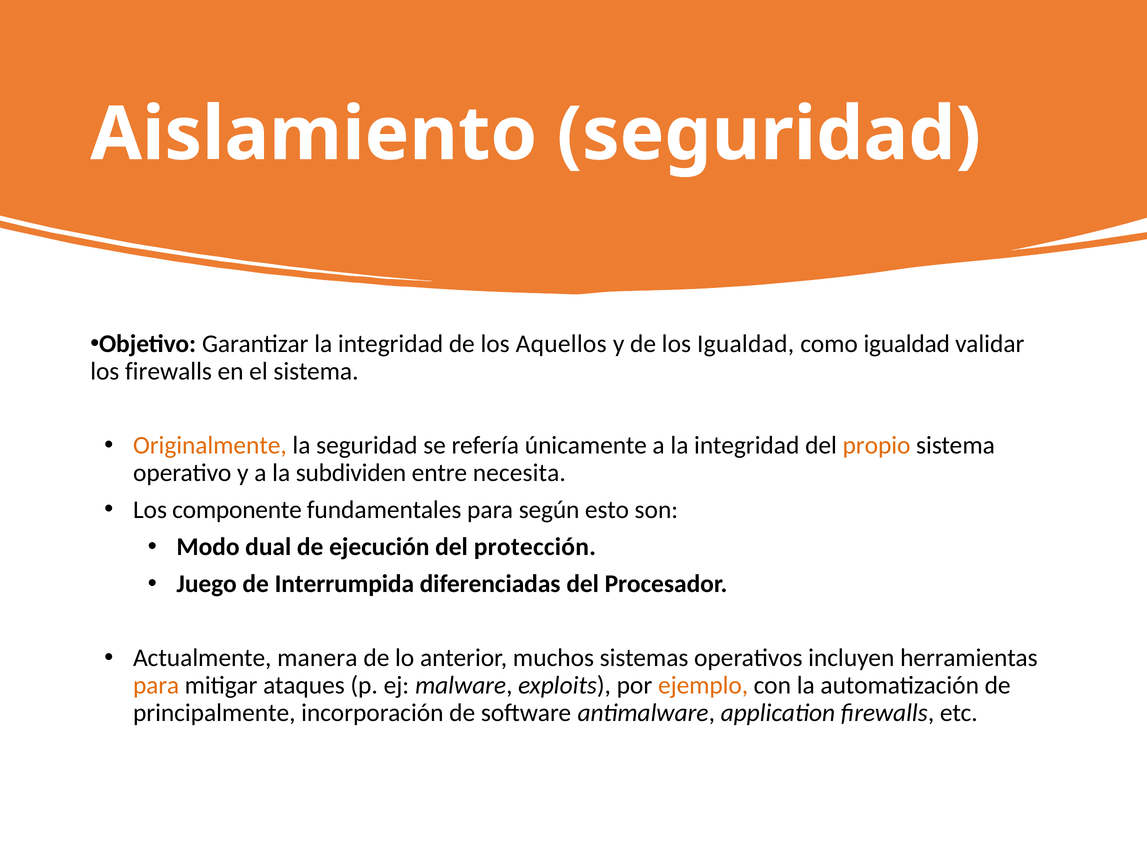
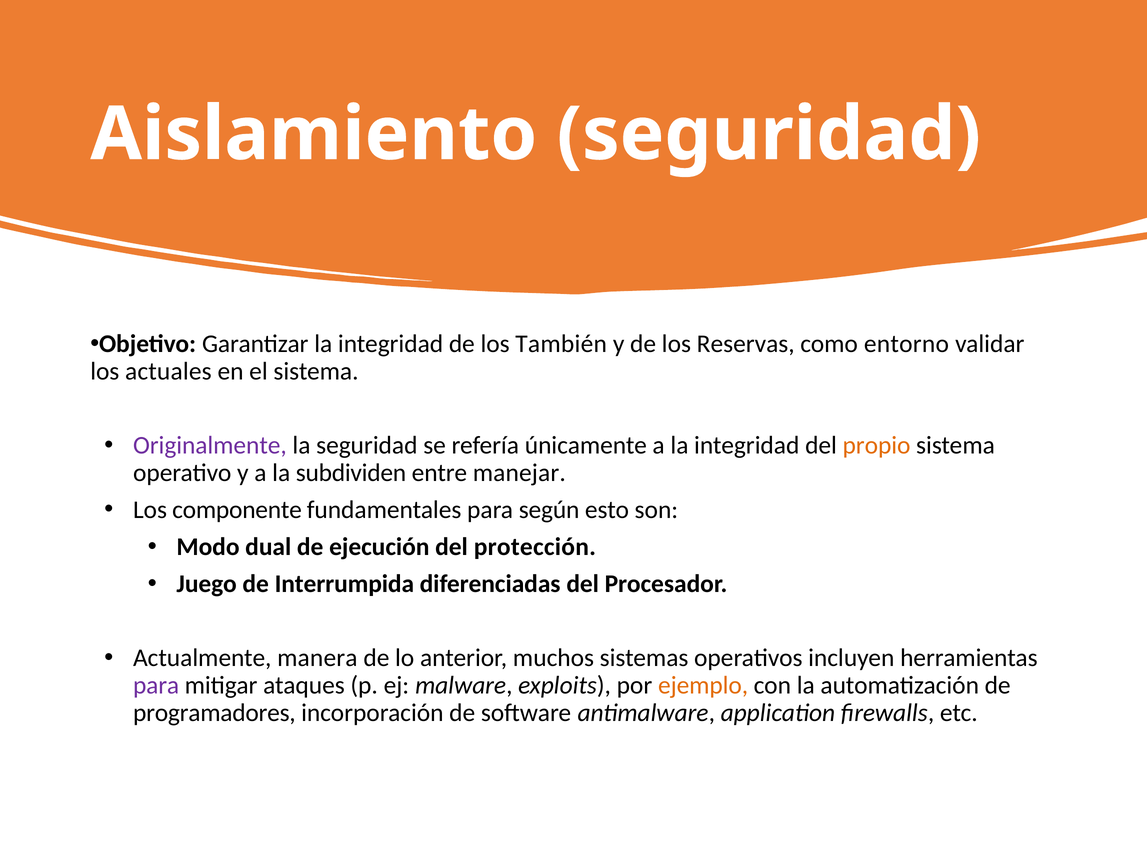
Aquellos: Aquellos -> También (561, 344)
los Igualdad: Igualdad -> Reservas (746, 344)
como igualdad: igualdad -> entorno (906, 344)
los firewalls: firewalls -> actuales (168, 371)
Originalmente colour: orange -> purple (210, 445)
necesita: necesita -> manejar (519, 473)
para colour: orange -> purple (156, 685)
principalmente: principalmente -> programadores (214, 713)
